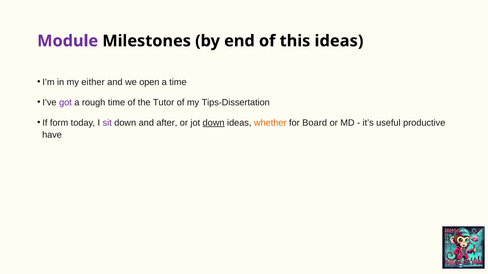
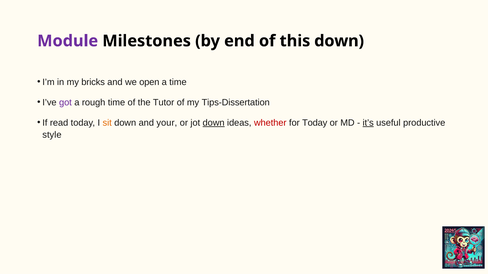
this ideas: ideas -> down (339, 41)
either: either -> bricks (93, 82)
form: form -> read (59, 123)
sit colour: purple -> orange (107, 123)
after: after -> your (167, 123)
whether colour: orange -> red (270, 123)
for Board: Board -> Today (315, 123)
it’s underline: none -> present (368, 123)
have: have -> style (52, 135)
